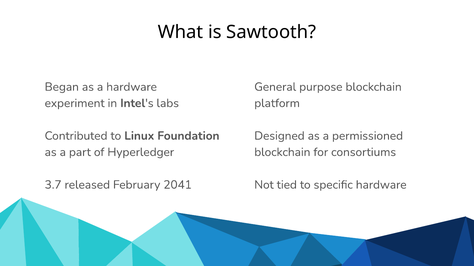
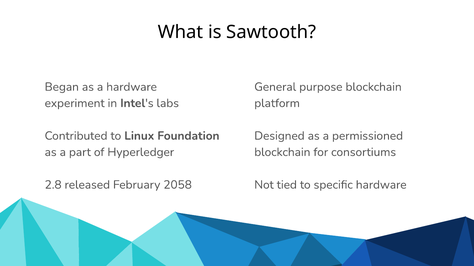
3.7: 3.7 -> 2.8 (53, 185)
2041: 2041 -> 2058 (178, 185)
